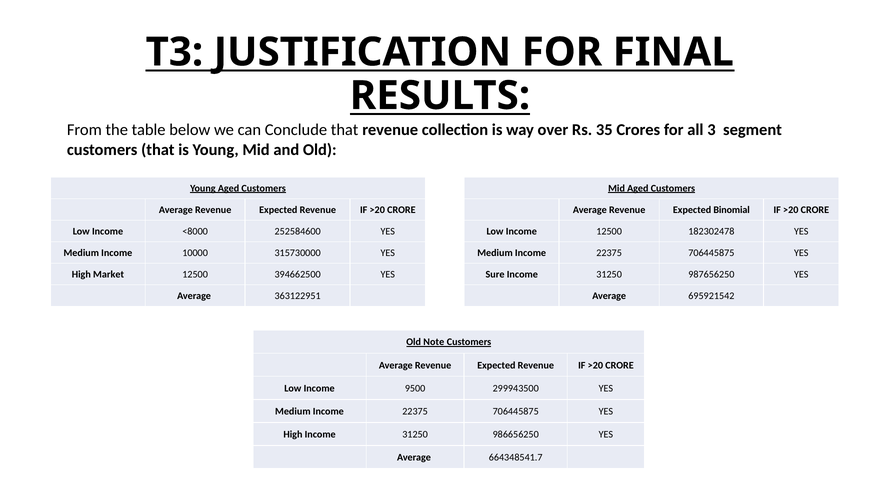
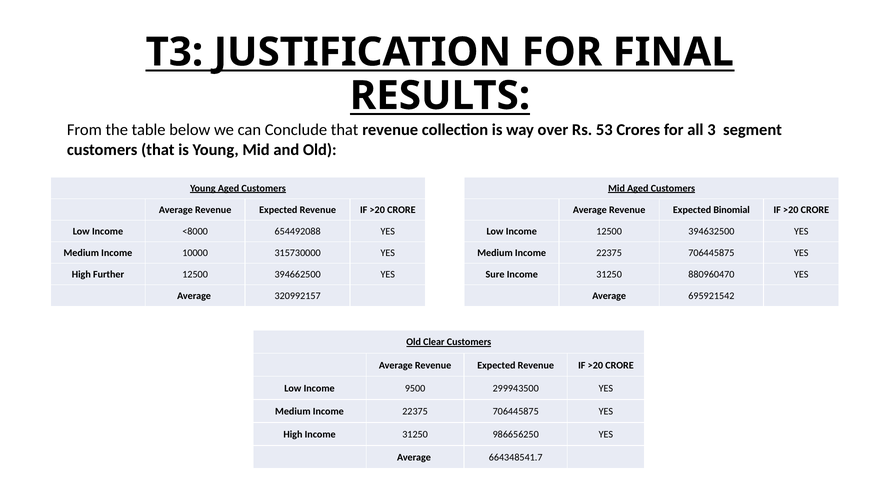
35: 35 -> 53 (604, 130)
252584600: 252584600 -> 654492088 (298, 231)
182302478: 182302478 -> 394632500 (711, 231)
Market: Market -> Further (109, 274)
987656250: 987656250 -> 880960470 (711, 274)
363122951: 363122951 -> 320992157 (298, 296)
Note: Note -> Clear (434, 342)
